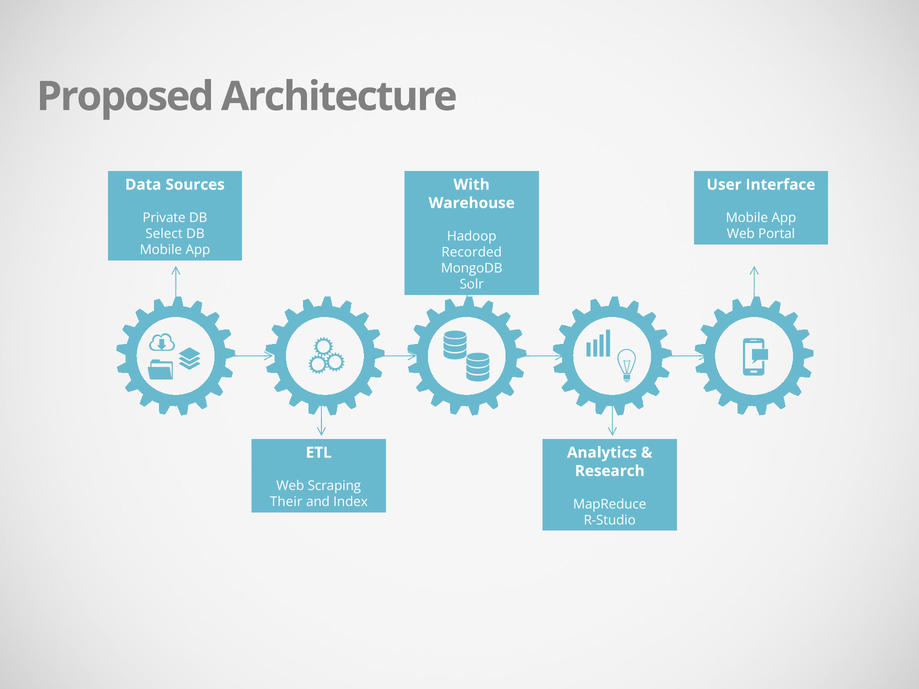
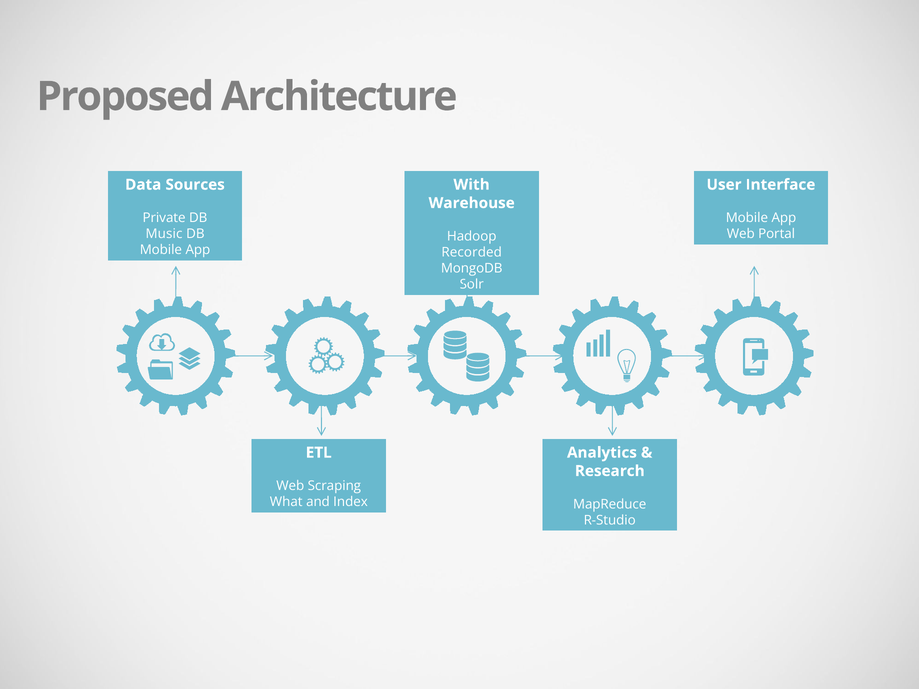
Select: Select -> Music (164, 234)
Their: Their -> What (286, 502)
